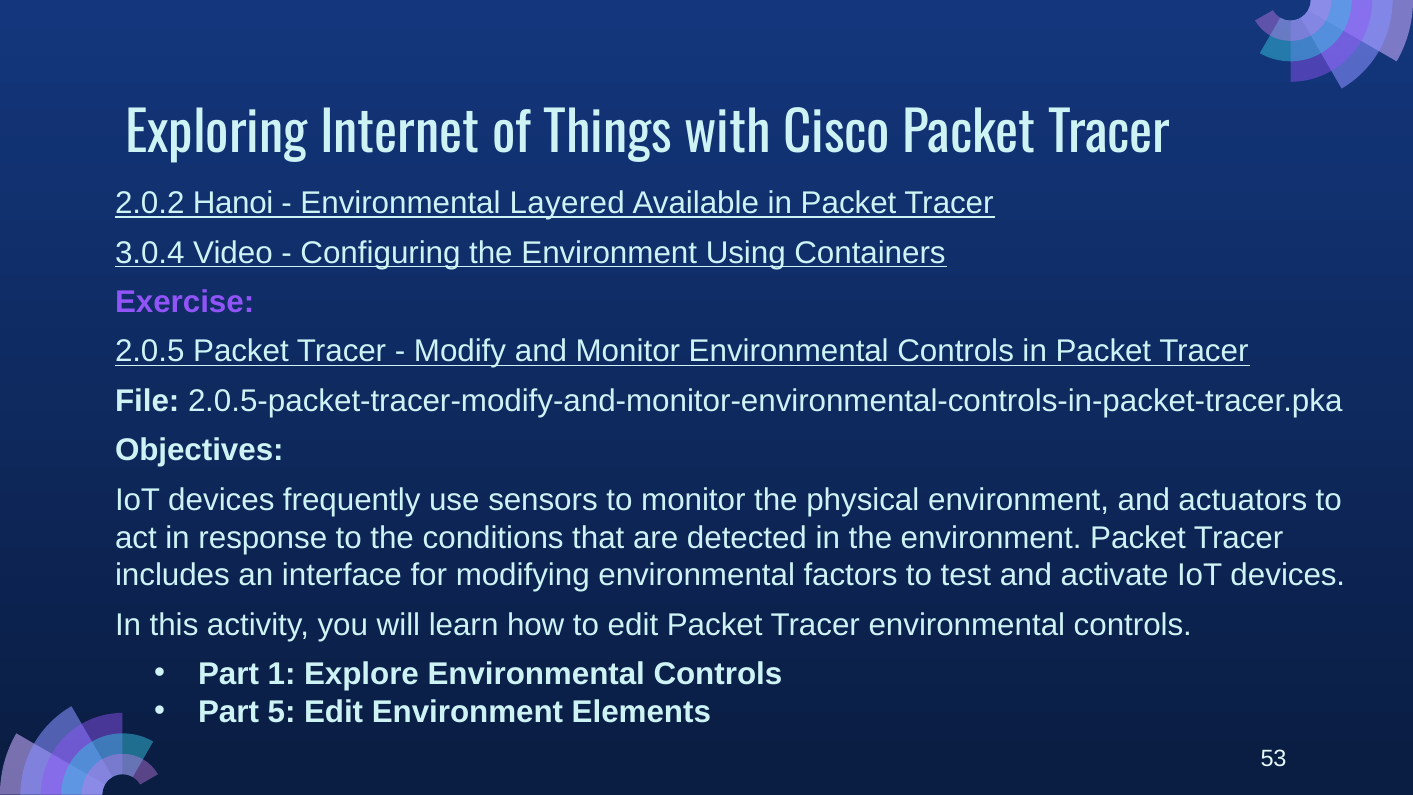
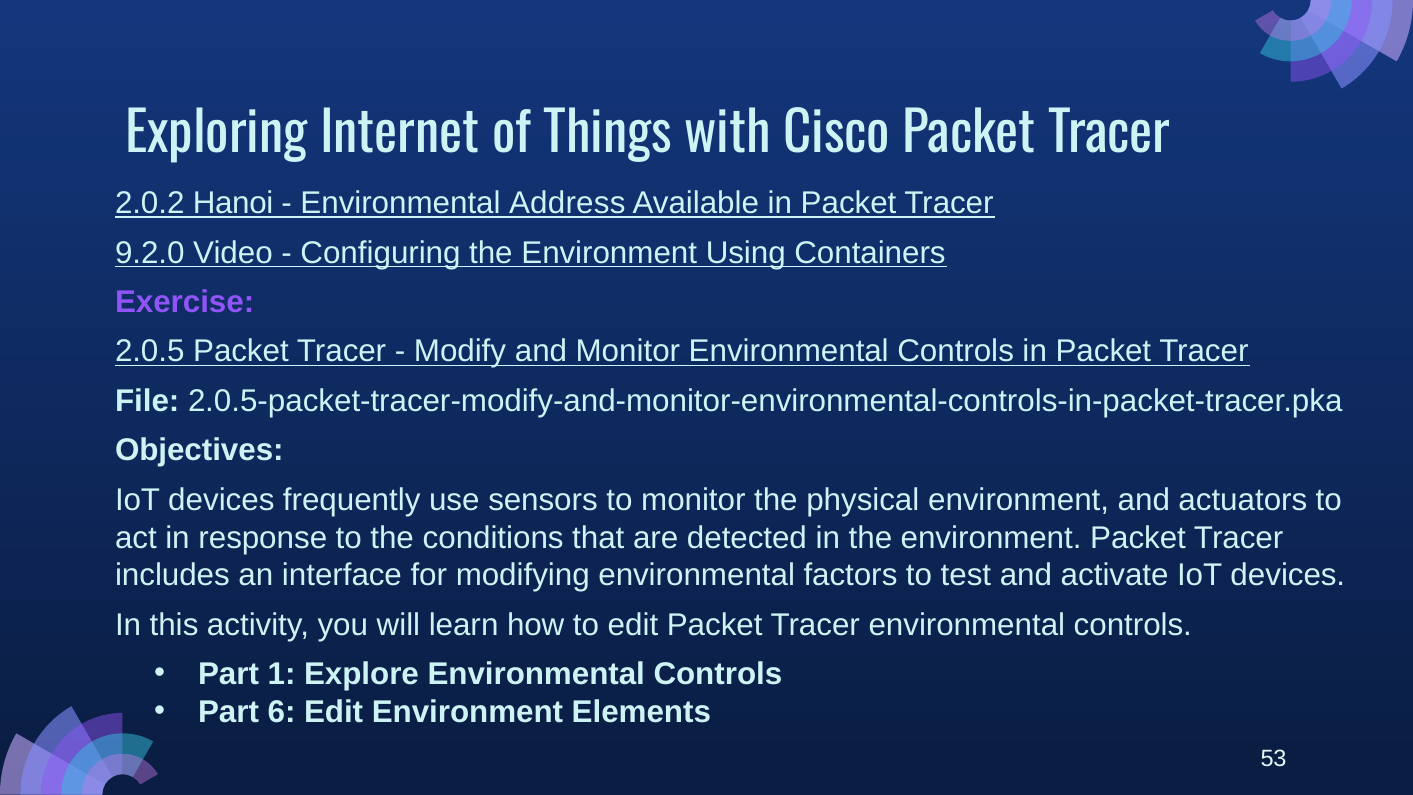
Layered: Layered -> Address (567, 203)
3.0.4: 3.0.4 -> 9.2.0 (150, 253)
5: 5 -> 6 (282, 712)
